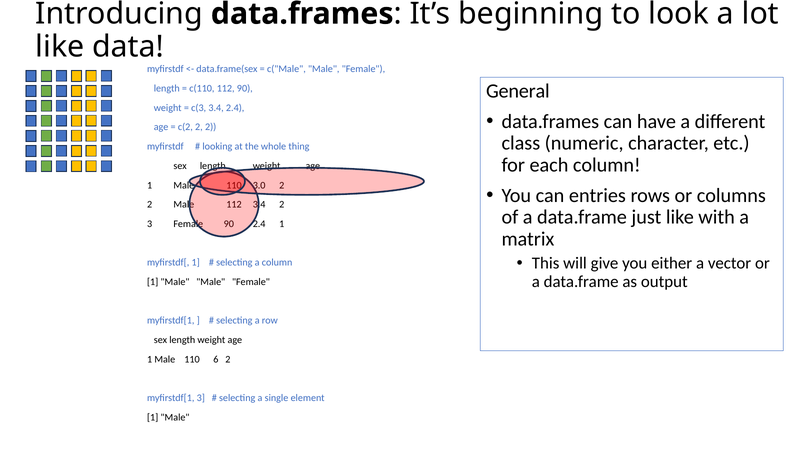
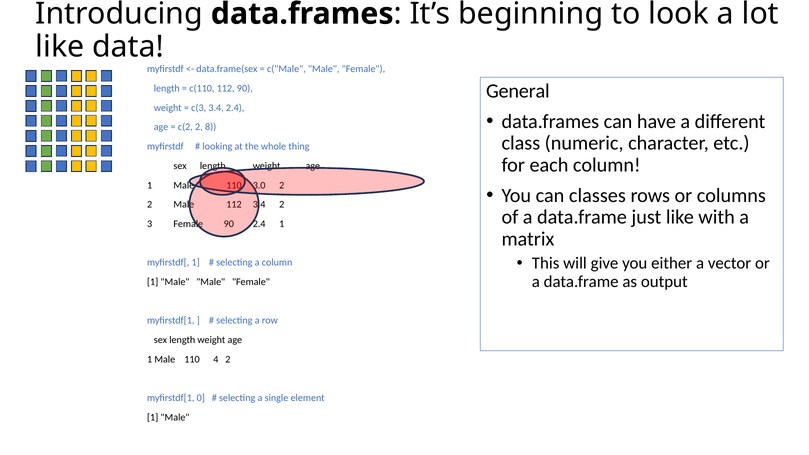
c(2 2 2: 2 -> 8 (211, 127)
entries: entries -> classes (597, 195)
6: 6 -> 4 (216, 359)
myfirstdf[1 3: 3 -> 0 (201, 398)
